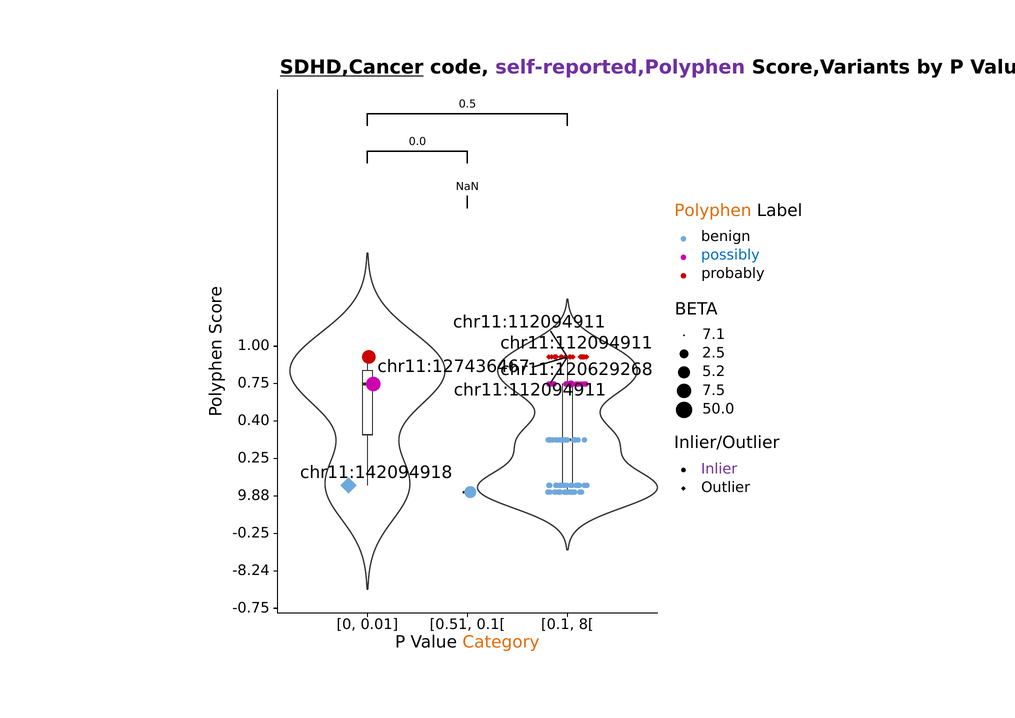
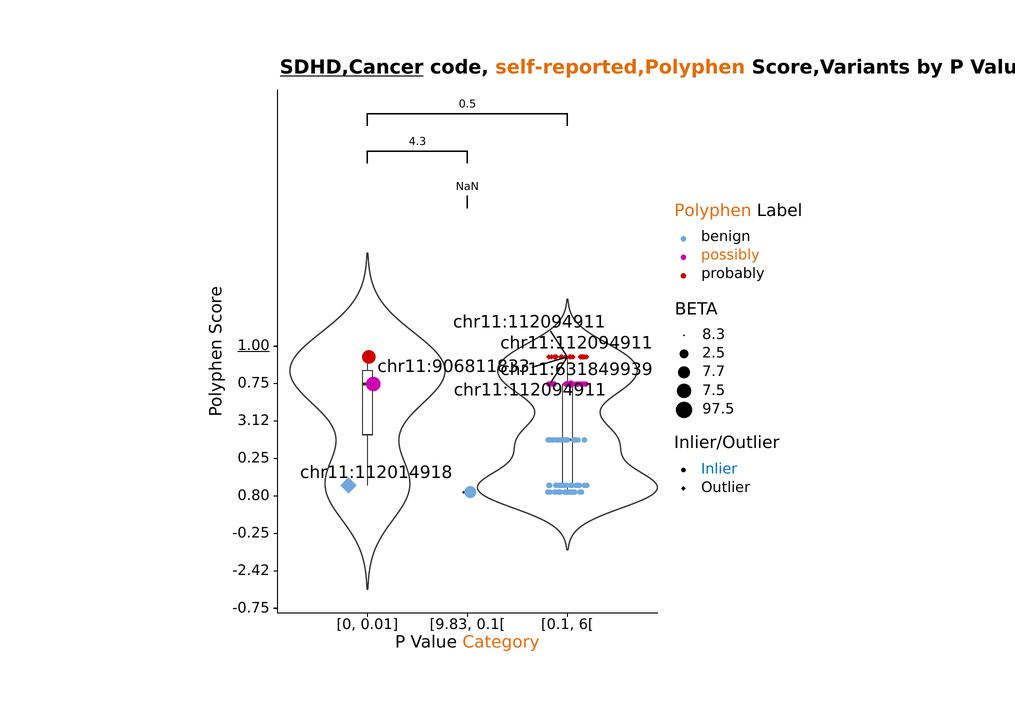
self-reported,Polyphen colour: purple -> orange (620, 68)
0.0: 0.0 -> 4.3 (417, 142)
possibly colour: blue -> orange (730, 255)
7.1: 7.1 -> 8.3 (714, 334)
1.00 underline: none -> present (254, 345)
chr11:127436467: chr11:127436467 -> chr11:906811833 (454, 366)
chr11:120629268: chr11:120629268 -> chr11:631849939 (577, 370)
5.2: 5.2 -> 7.7 (714, 371)
50.0: 50.0 -> 97.5 (718, 409)
0.40: 0.40 -> 3.12 (254, 420)
Inlier colour: purple -> blue (719, 469)
chr11:142094918: chr11:142094918 -> chr11:112014918 (376, 472)
9.88: 9.88 -> 0.80 (254, 495)
-8.24: -8.24 -> -2.42 (251, 570)
0.51: 0.51 -> 9.83 (451, 624)
8[: 8[ -> 6[ (586, 624)
